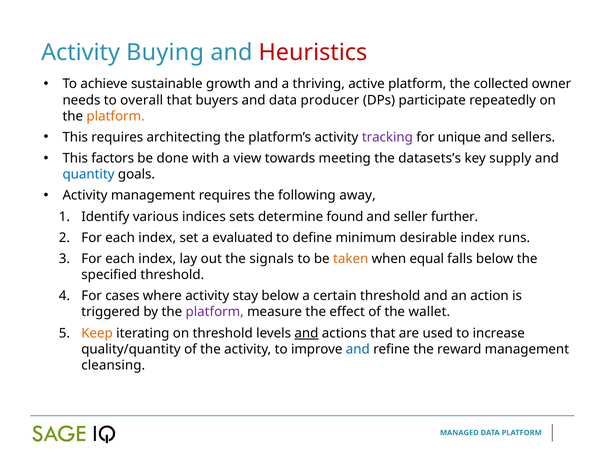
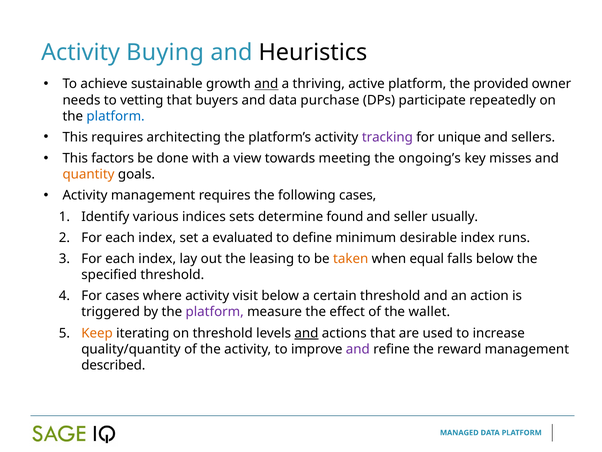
Heuristics colour: red -> black (313, 53)
and underline: none -> present (266, 84)
collected: collected -> provided (501, 84)
overall: overall -> vetting (142, 100)
producer: producer -> purchase (330, 100)
platform colour: orange -> blue (116, 116)
datasets’s: datasets’s -> ongoing’s (430, 158)
supply: supply -> misses (510, 158)
quantity colour: blue -> orange (89, 174)
following away: away -> cases (358, 195)
further: further -> usually (455, 216)
signals: signals -> leasing (272, 259)
stay: stay -> visit (245, 296)
and colour: blue -> purple (358, 349)
cleansing: cleansing -> described (113, 365)
